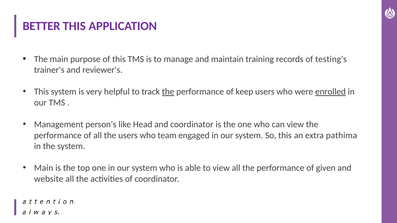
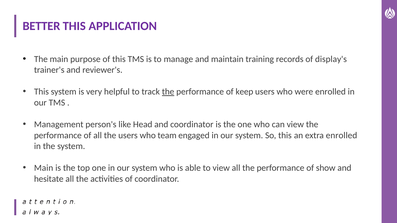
testing's: testing's -> display's (331, 59)
enrolled underline: present -> none (330, 92)
extra pathima: pathima -> enrolled (342, 135)
given: given -> show (326, 168)
website: website -> hesitate (49, 179)
